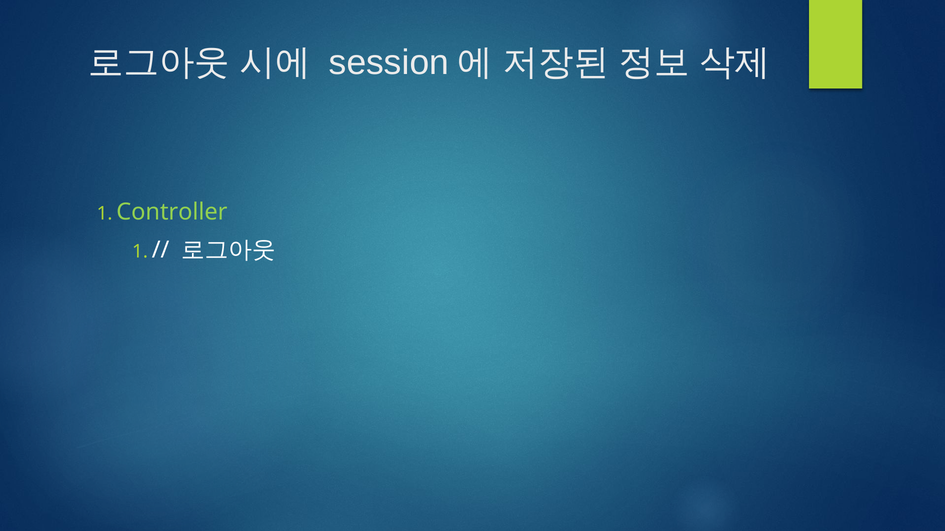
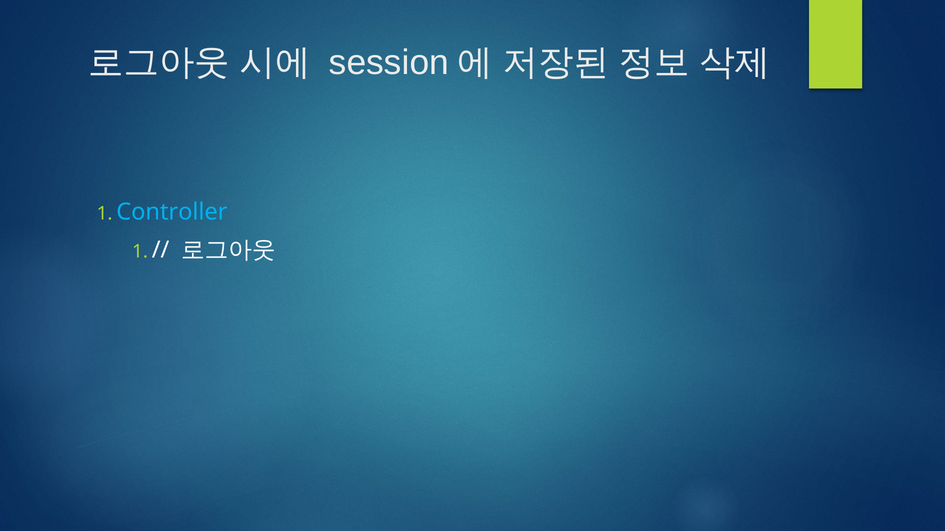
Controller colour: light green -> light blue (172, 212)
